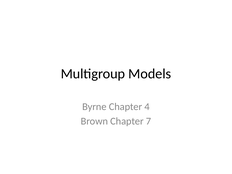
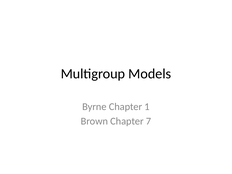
4: 4 -> 1 (147, 107)
